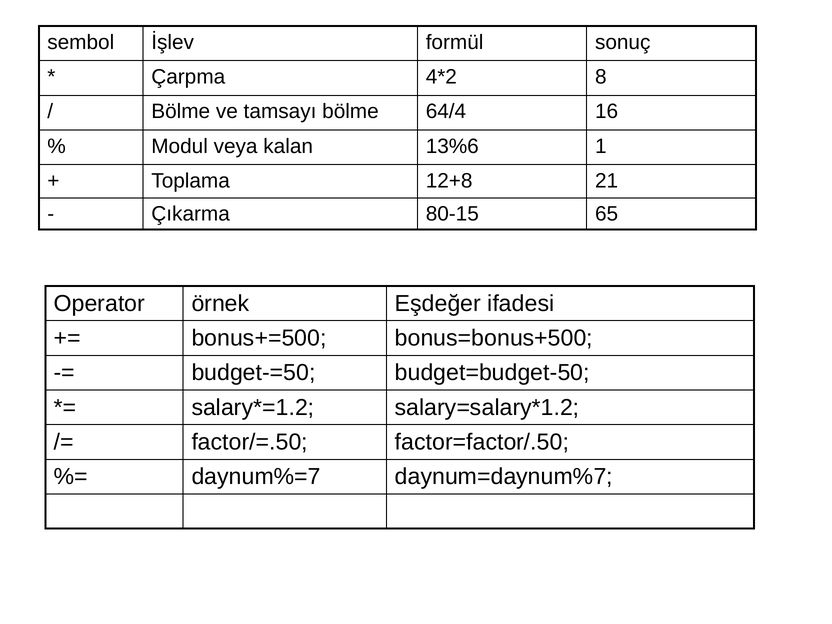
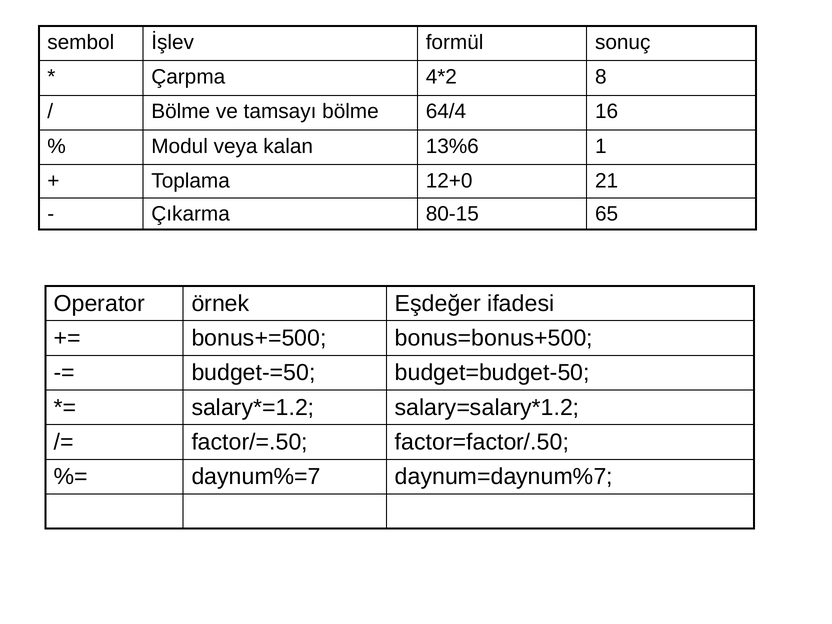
12+8: 12+8 -> 12+0 (449, 181)
